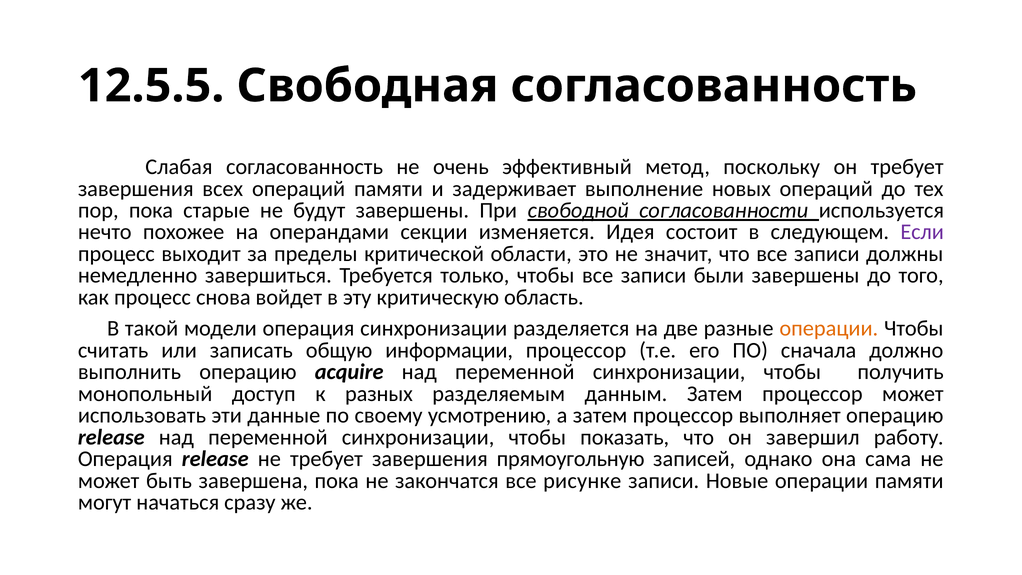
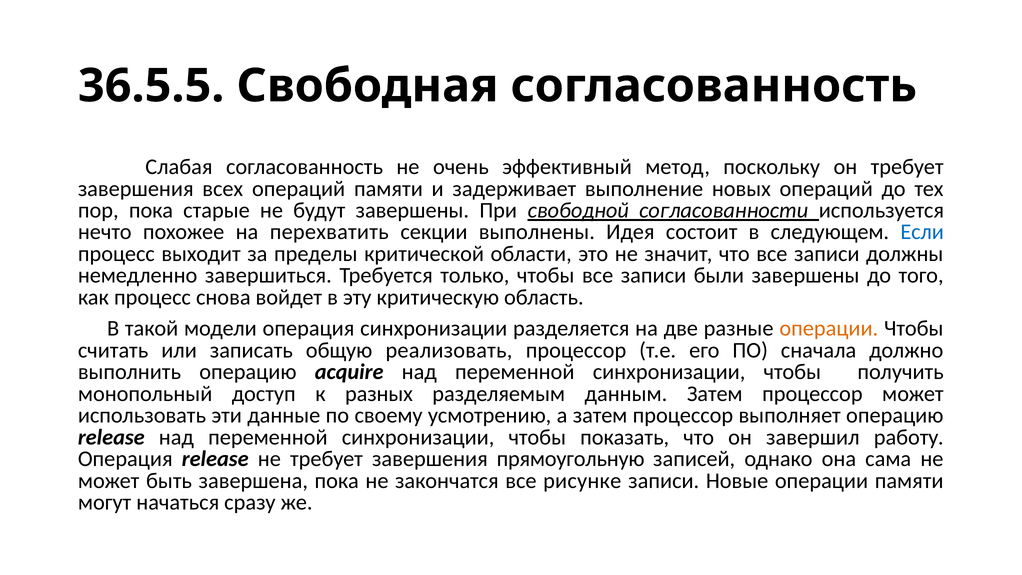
12.5.5: 12.5.5 -> 36.5.5 (151, 86)
операндами: операндами -> перехватить (329, 232)
изменяется: изменяется -> выполнены (537, 232)
Если colour: purple -> blue (922, 232)
информации: информации -> реализовать (449, 350)
